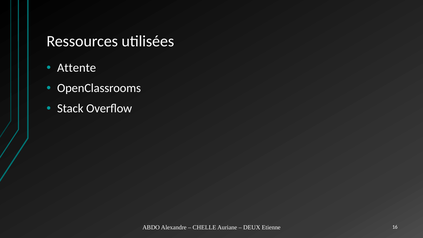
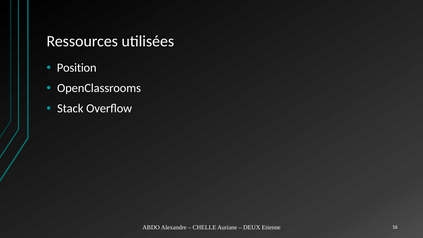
Attente: Attente -> Position (77, 68)
